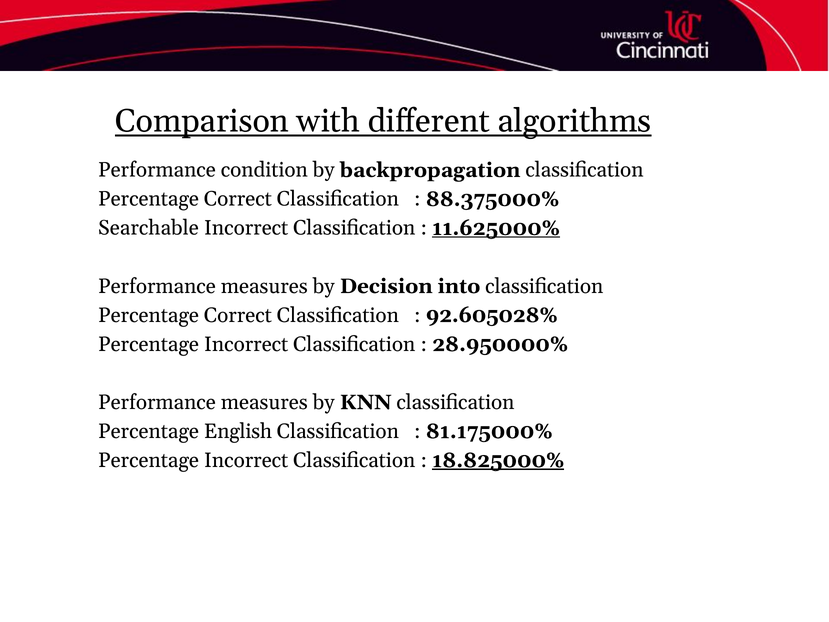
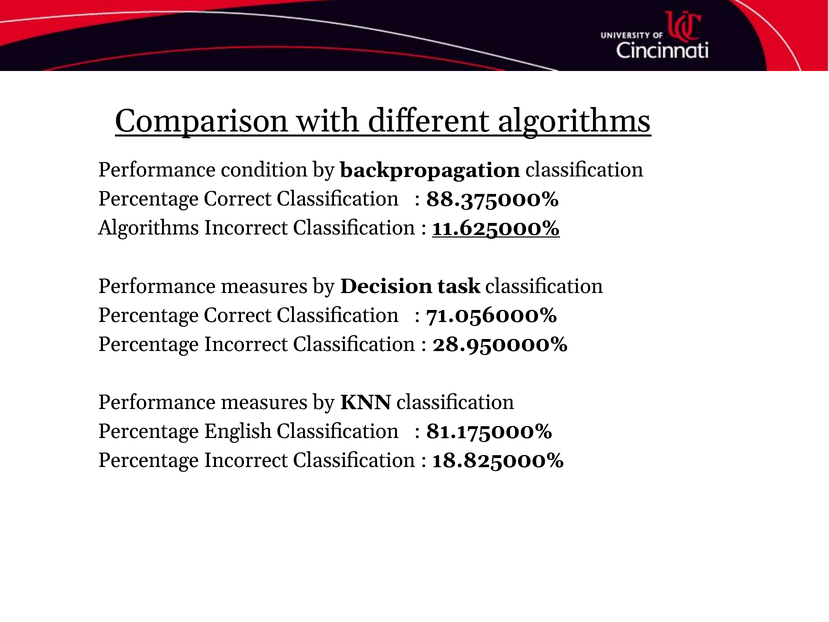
Searchable: Searchable -> Algorithms (149, 228)
into: into -> task (459, 286)
92.605028%: 92.605028% -> 71.056000% (492, 315)
18.825000% underline: present -> none (498, 460)
